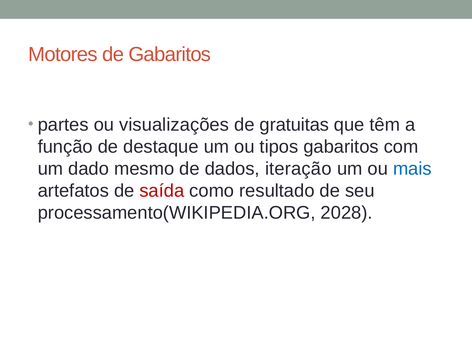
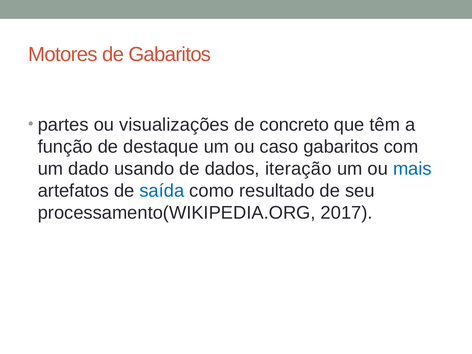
gratuitas: gratuitas -> concreto (294, 125)
tipos: tipos -> caso (279, 147)
mesmo: mesmo -> usando (144, 169)
saída colour: red -> blue (162, 191)
2028: 2028 -> 2017 (347, 213)
